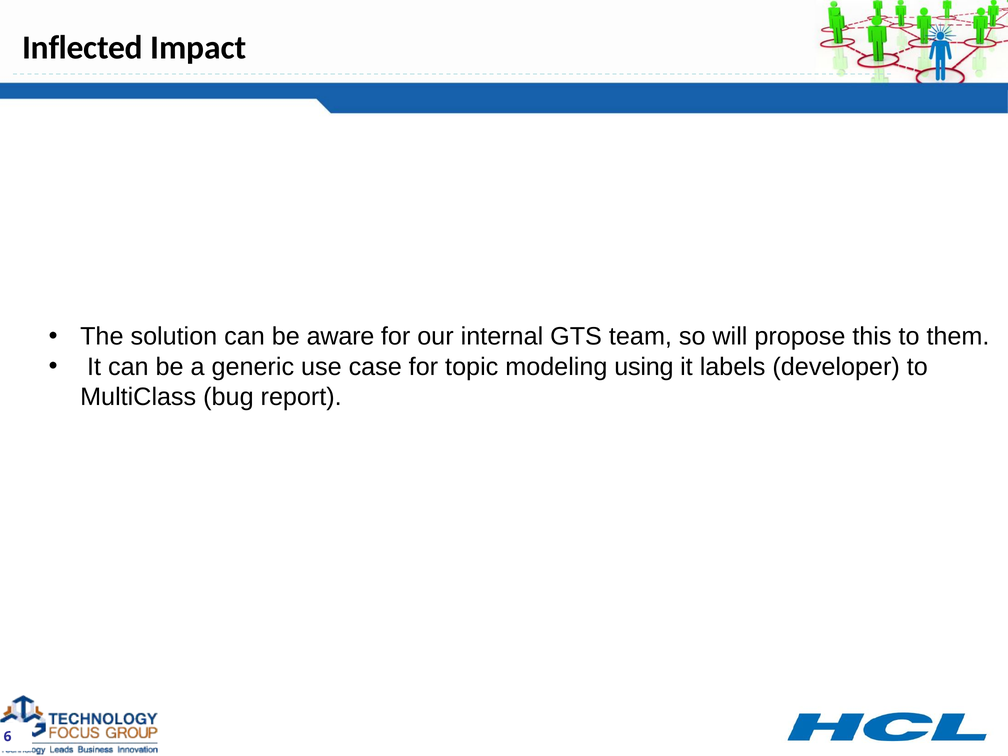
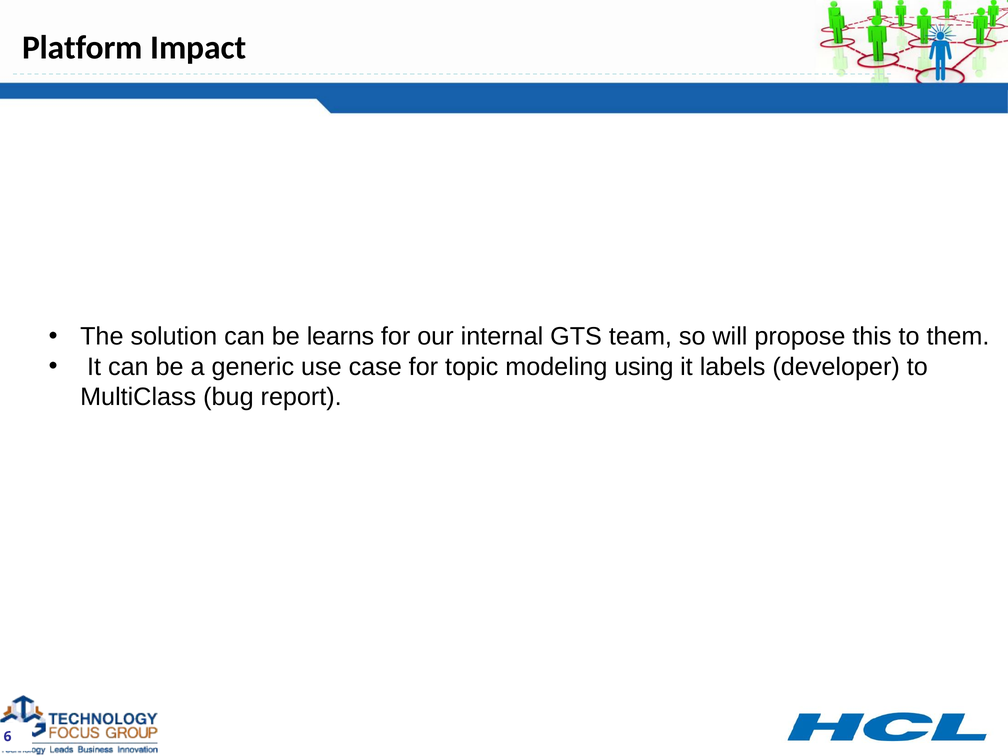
Inflected: Inflected -> Platform (83, 48)
aware: aware -> learns (340, 337)
